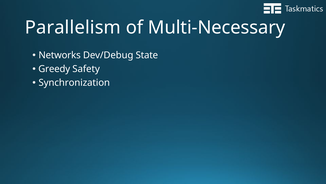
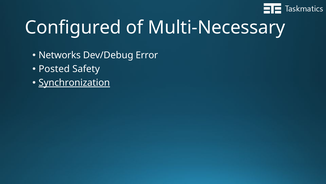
Parallelism: Parallelism -> Configured (73, 27)
State: State -> Error (147, 55)
Greedy: Greedy -> Posted (54, 69)
Synchronization underline: none -> present (74, 82)
